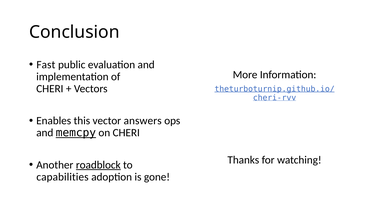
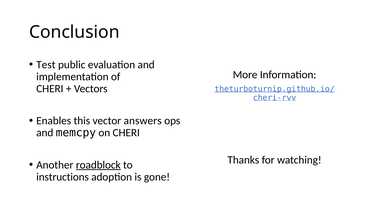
Fast: Fast -> Test (46, 65)
memcpy underline: present -> none (76, 133)
capabilities: capabilities -> instructions (63, 177)
